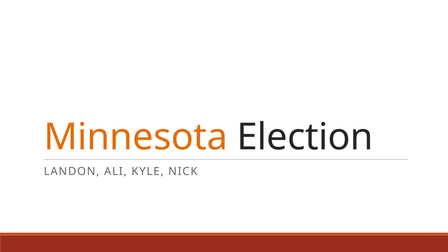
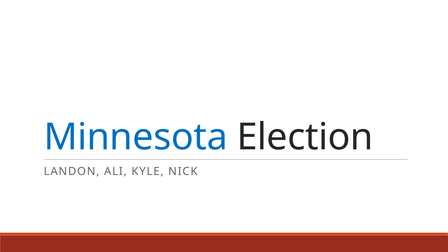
Minnesota colour: orange -> blue (136, 137)
